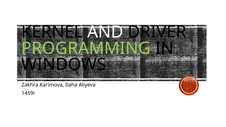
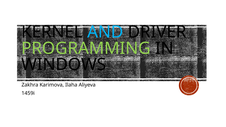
AND colour: white -> light blue (105, 32)
